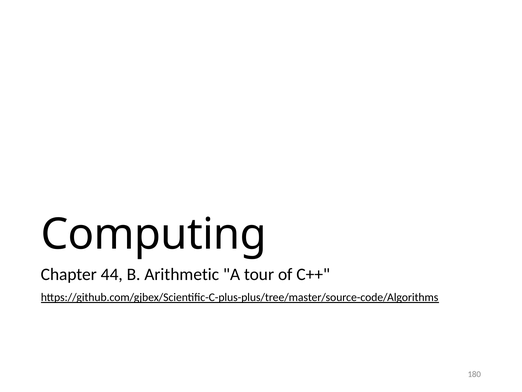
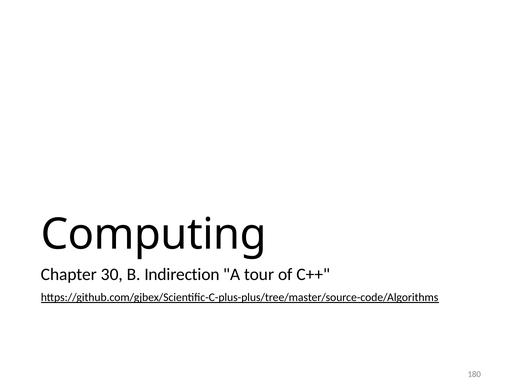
44: 44 -> 30 (112, 274)
Arithmetic: Arithmetic -> Indirection (182, 274)
